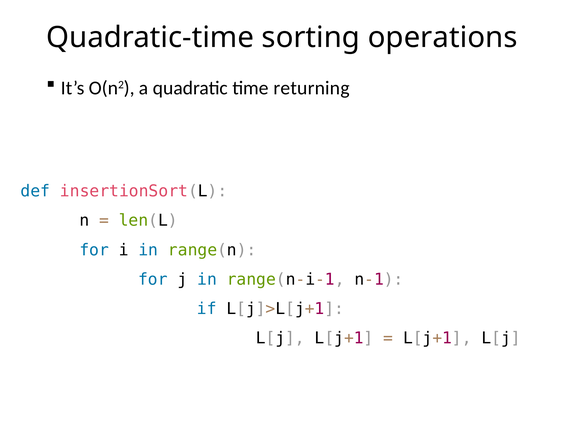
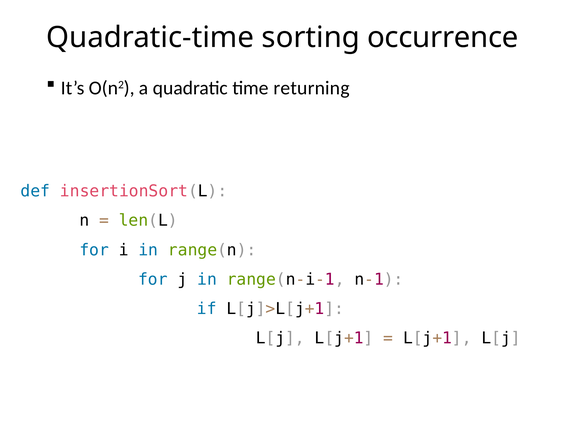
operations: operations -> occurrence (443, 37)
